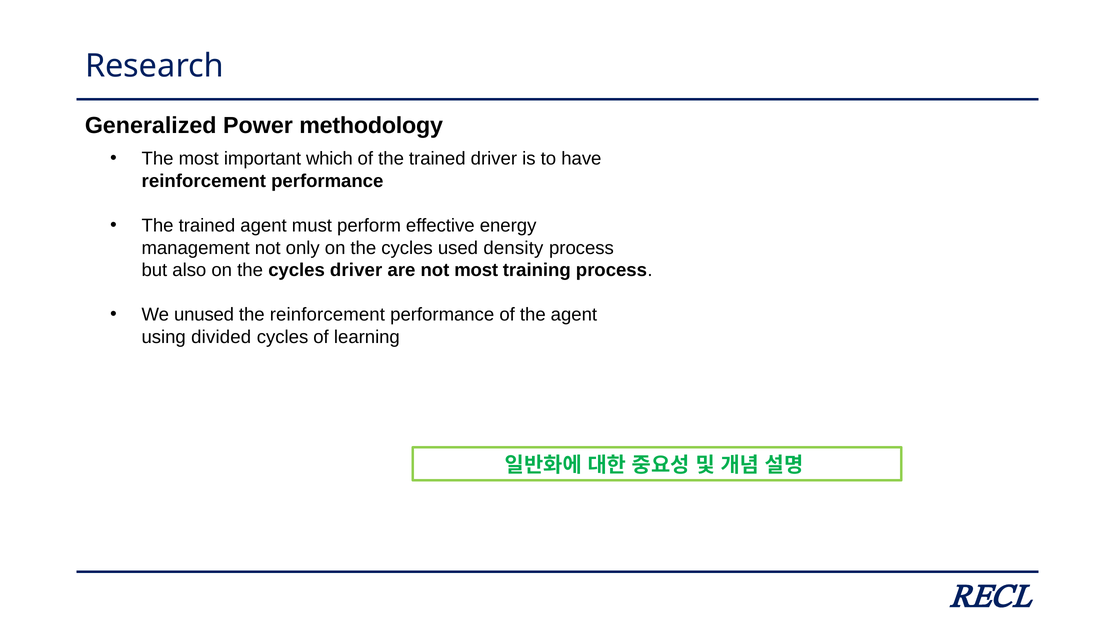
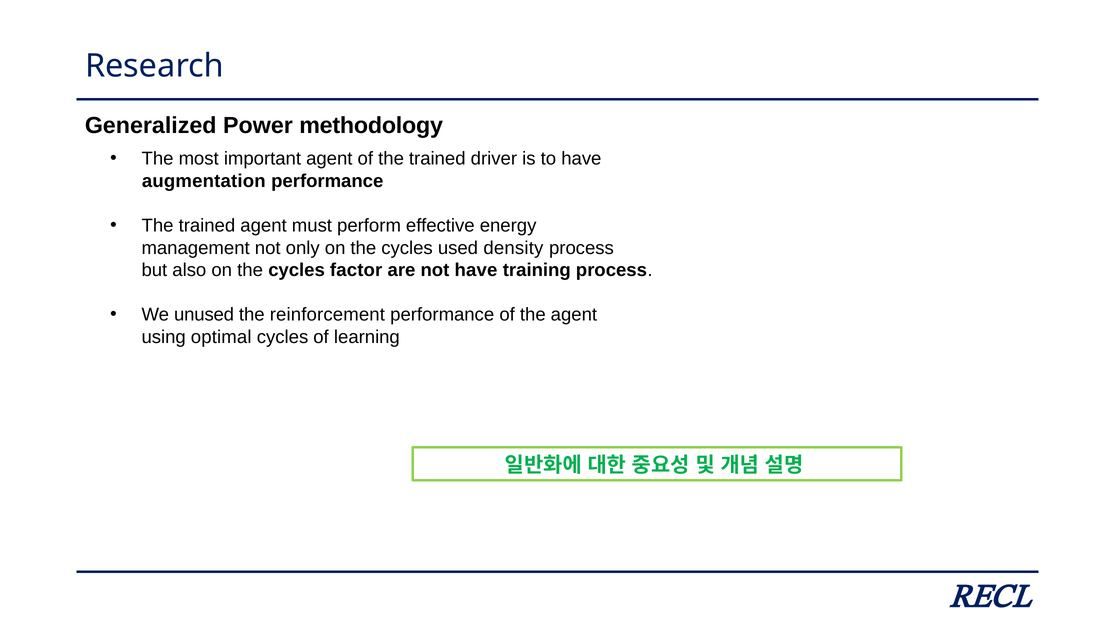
important which: which -> agent (329, 159)
reinforcement: reinforcement -> augmentation (204, 181)
cycles driver: driver -> factor (356, 270)
not most: most -> have (476, 270)
divided: divided -> optimal (221, 337)
